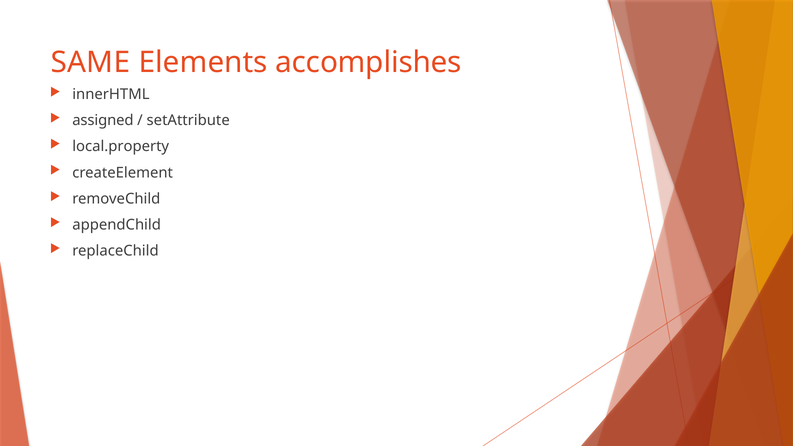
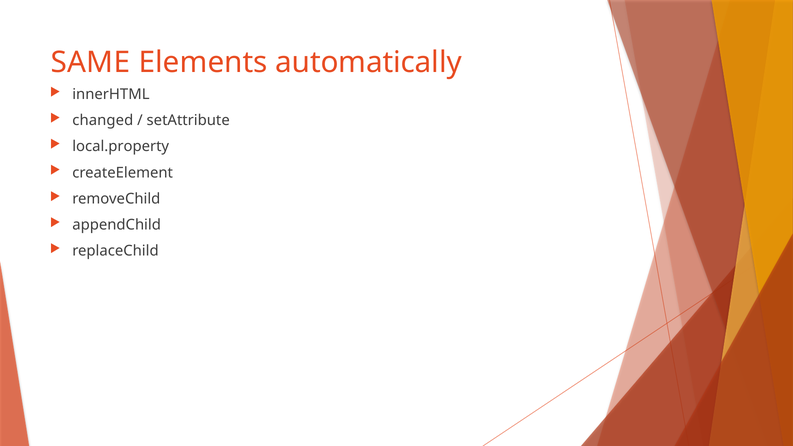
accomplishes: accomplishes -> automatically (368, 63)
assigned: assigned -> changed (103, 120)
